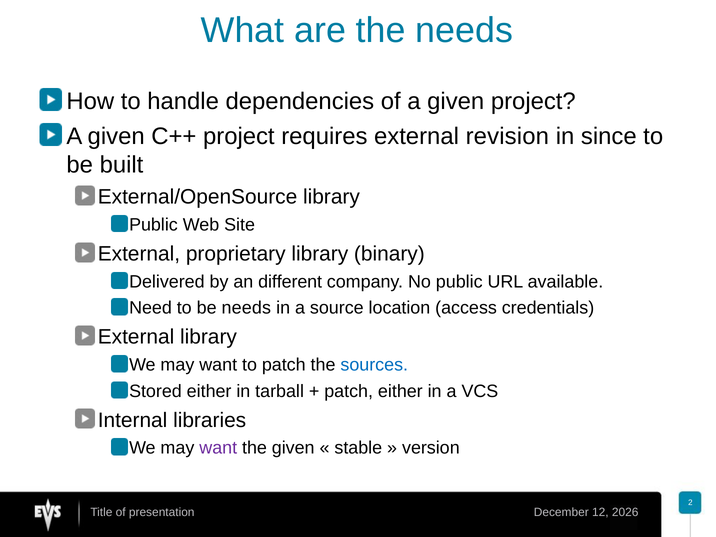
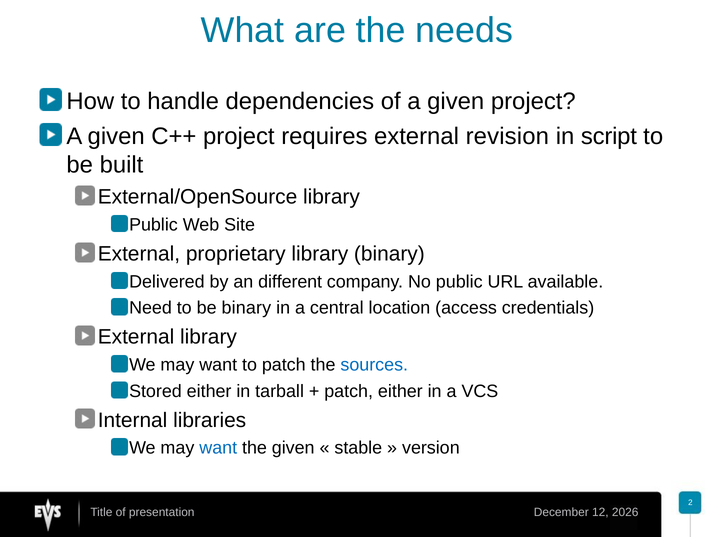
since: since -> script (609, 136)
be needs: needs -> binary (246, 308)
source: source -> central (337, 308)
want colour: purple -> blue (218, 448)
